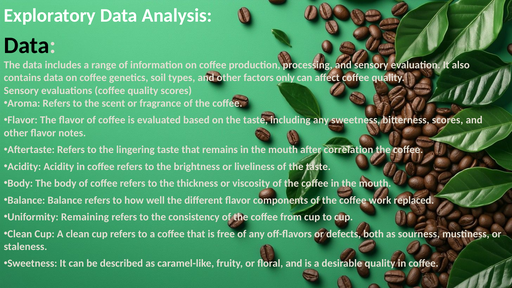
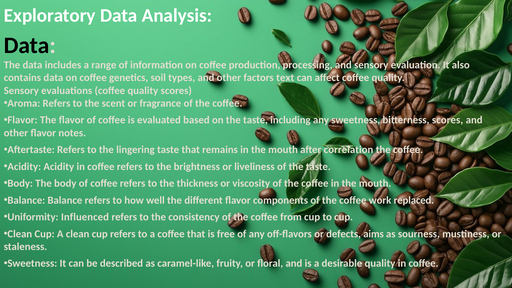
only: only -> text (285, 78)
Remaining: Remaining -> Influenced (85, 217)
both: both -> aims (374, 234)
